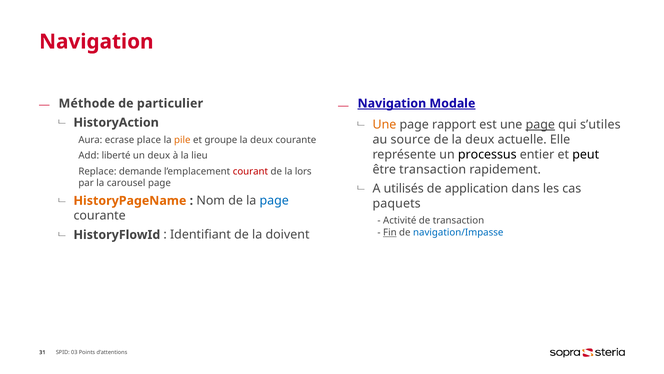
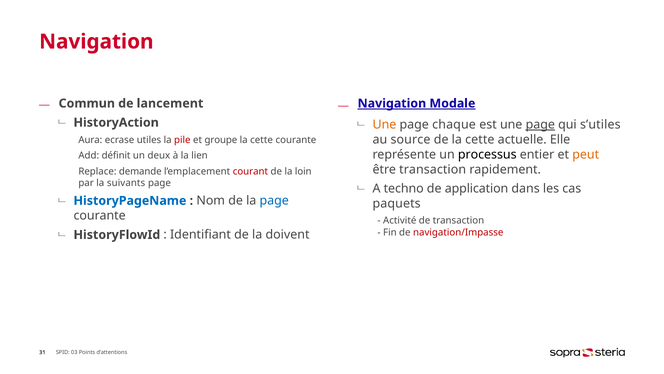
Méthode: Méthode -> Commun (87, 103)
particulier: particulier -> lancement (170, 103)
rapport: rapport -> chaque (454, 124)
de la deux: deux -> cette (480, 139)
place: place -> utiles (149, 140)
pile colour: orange -> red (182, 140)
deux: deux -> cette (262, 140)
peut colour: black -> orange (586, 154)
liberté: liberté -> définit (116, 155)
lieu: lieu -> lien (199, 155)
lors: lors -> loin (303, 171)
carousel: carousel -> suivants (126, 183)
utilisés: utilisés -> techno (404, 188)
HistoryPageName colour: orange -> blue (130, 200)
Fin underline: present -> none (390, 232)
navigation/Impasse colour: blue -> red (458, 232)
